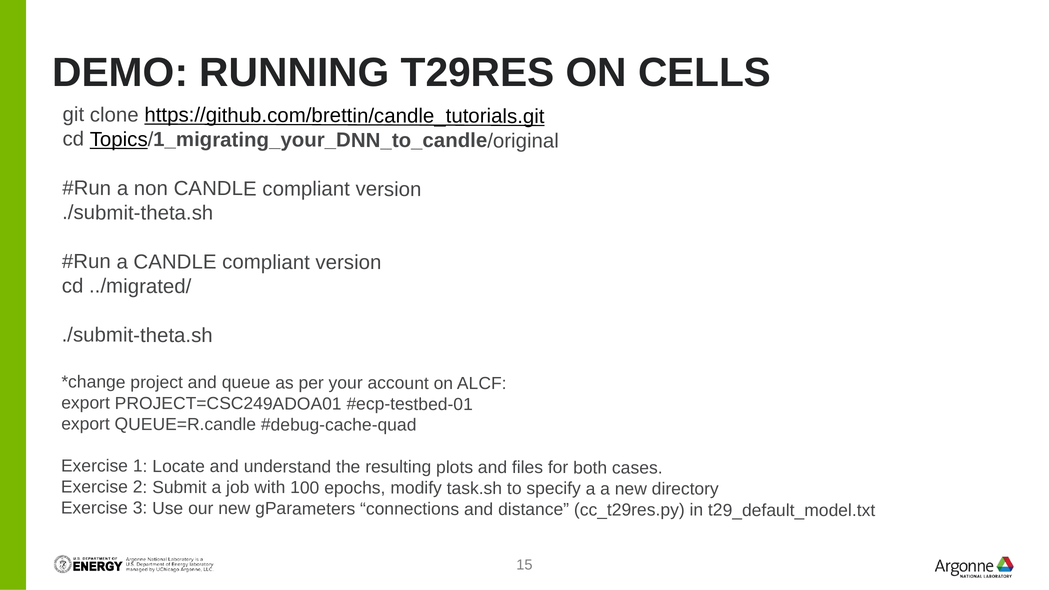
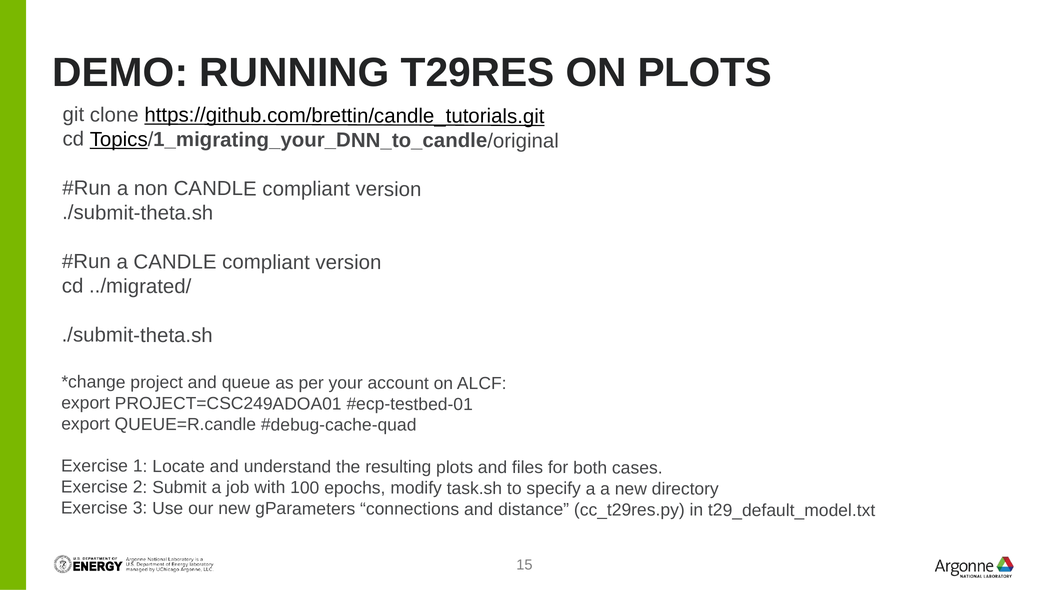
ON CELLS: CELLS -> PLOTS (705, 73)
